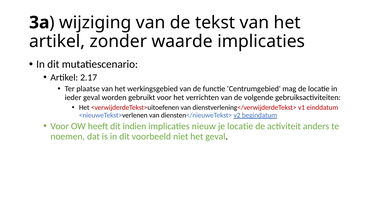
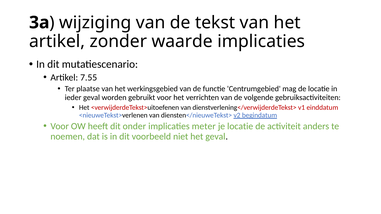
2.17: 2.17 -> 7.55 (89, 78)
indien: indien -> onder (134, 126)
nieuw: nieuw -> meter (204, 126)
